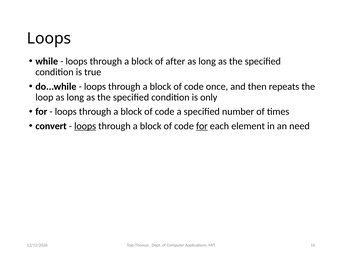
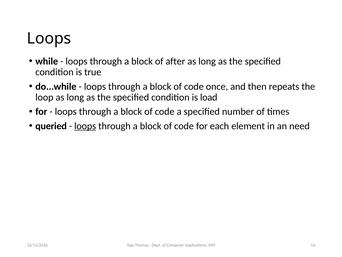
only: only -> load (209, 97)
convert: convert -> queried (51, 126)
for underline: present -> none (202, 126)
